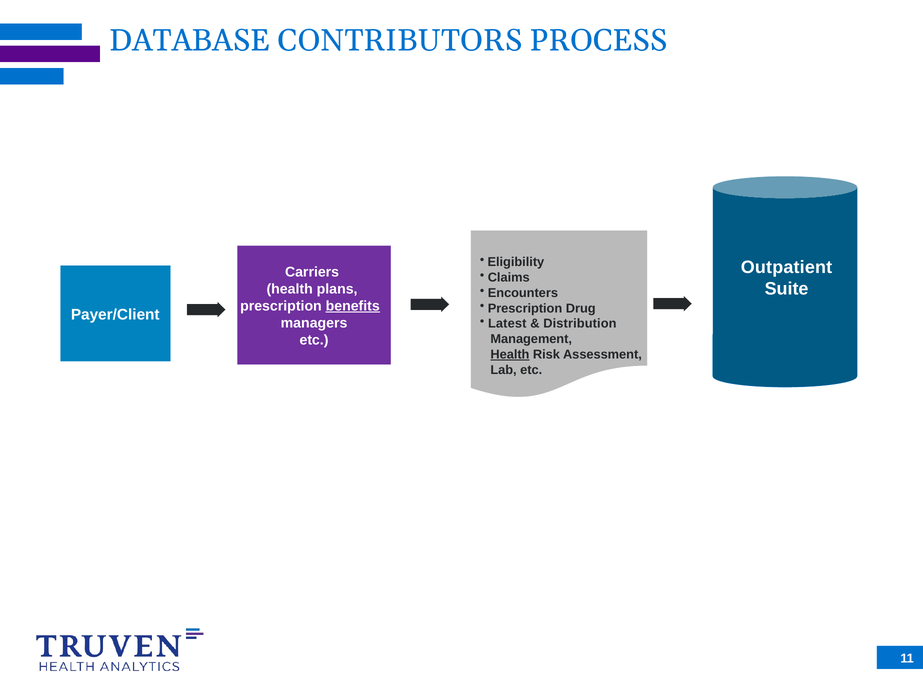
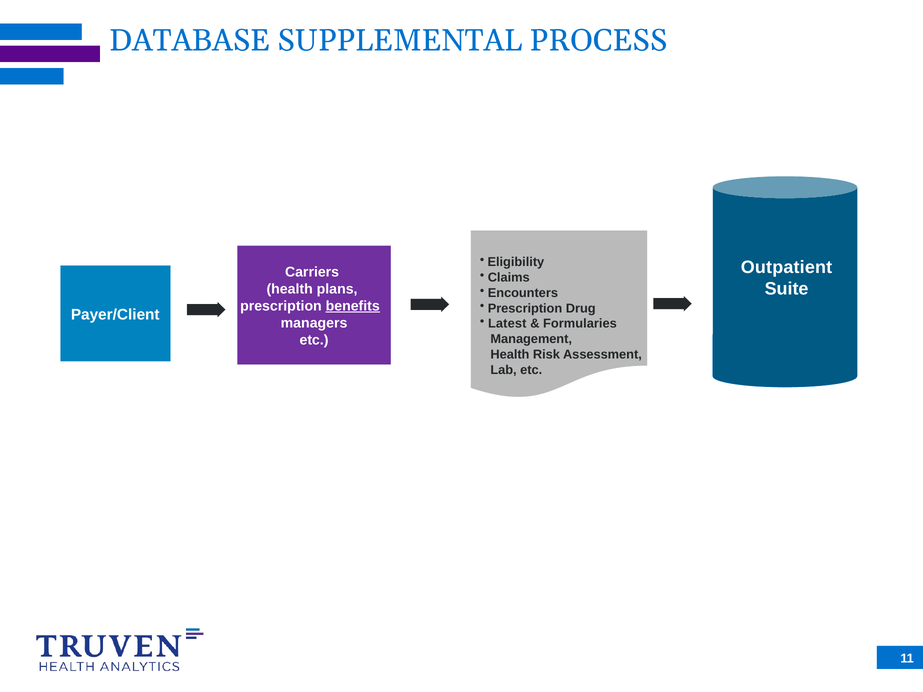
CONTRIBUTORS: CONTRIBUTORS -> SUPPLEMENTAL (400, 41)
Distribution: Distribution -> Formularies (580, 324)
Health underline: present -> none (510, 355)
